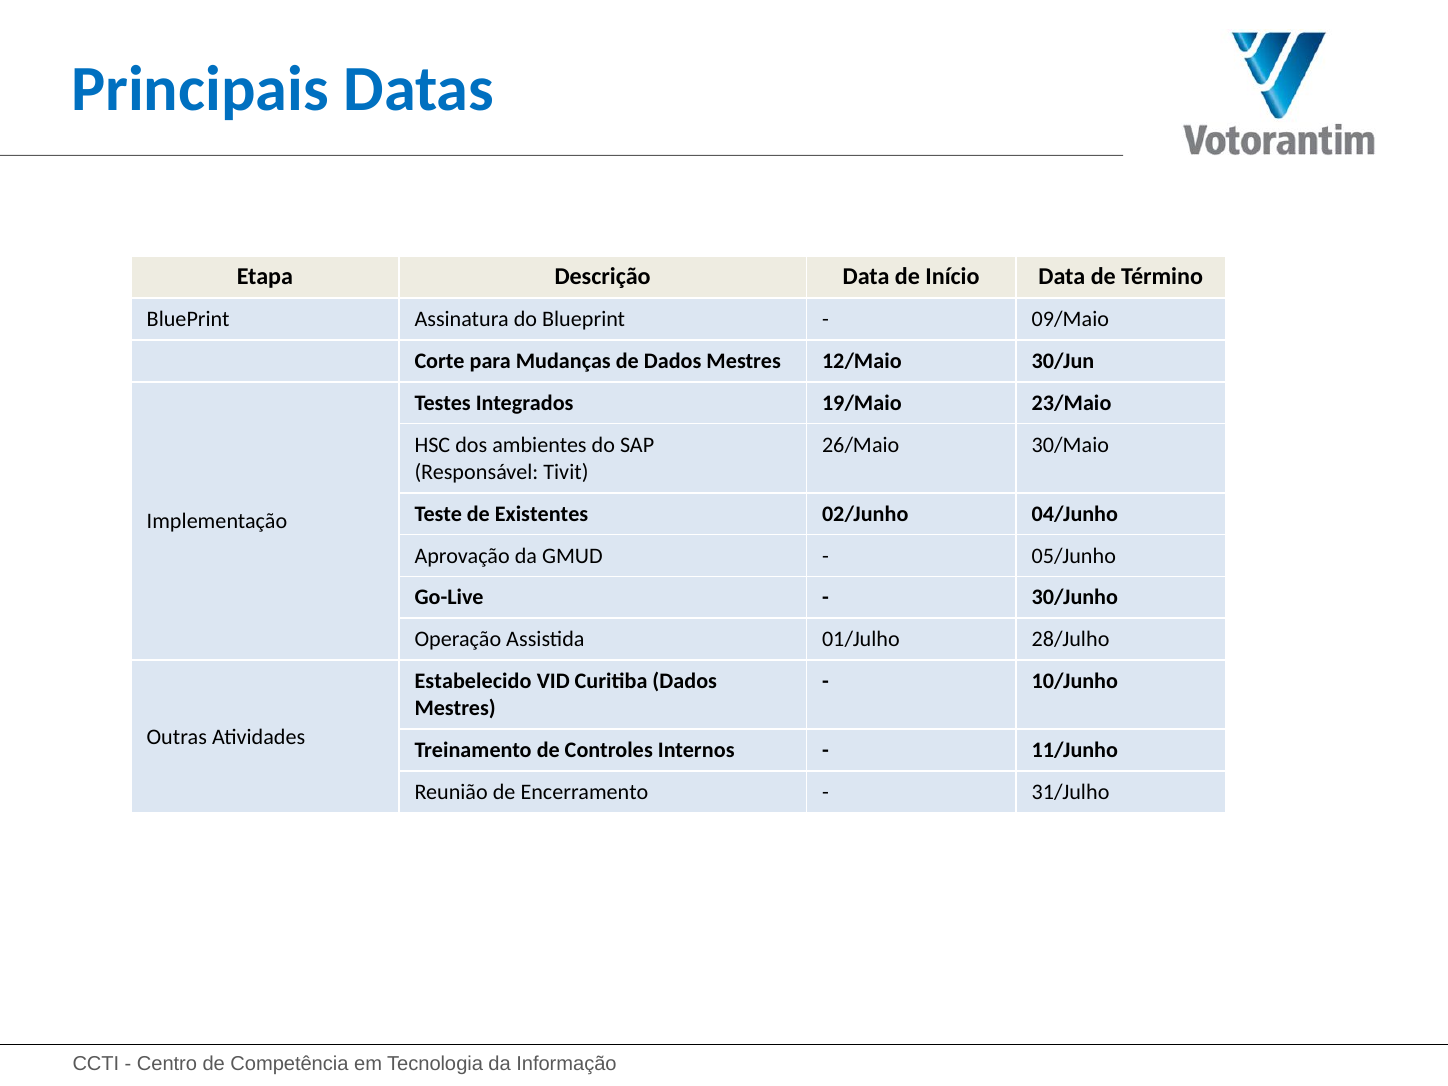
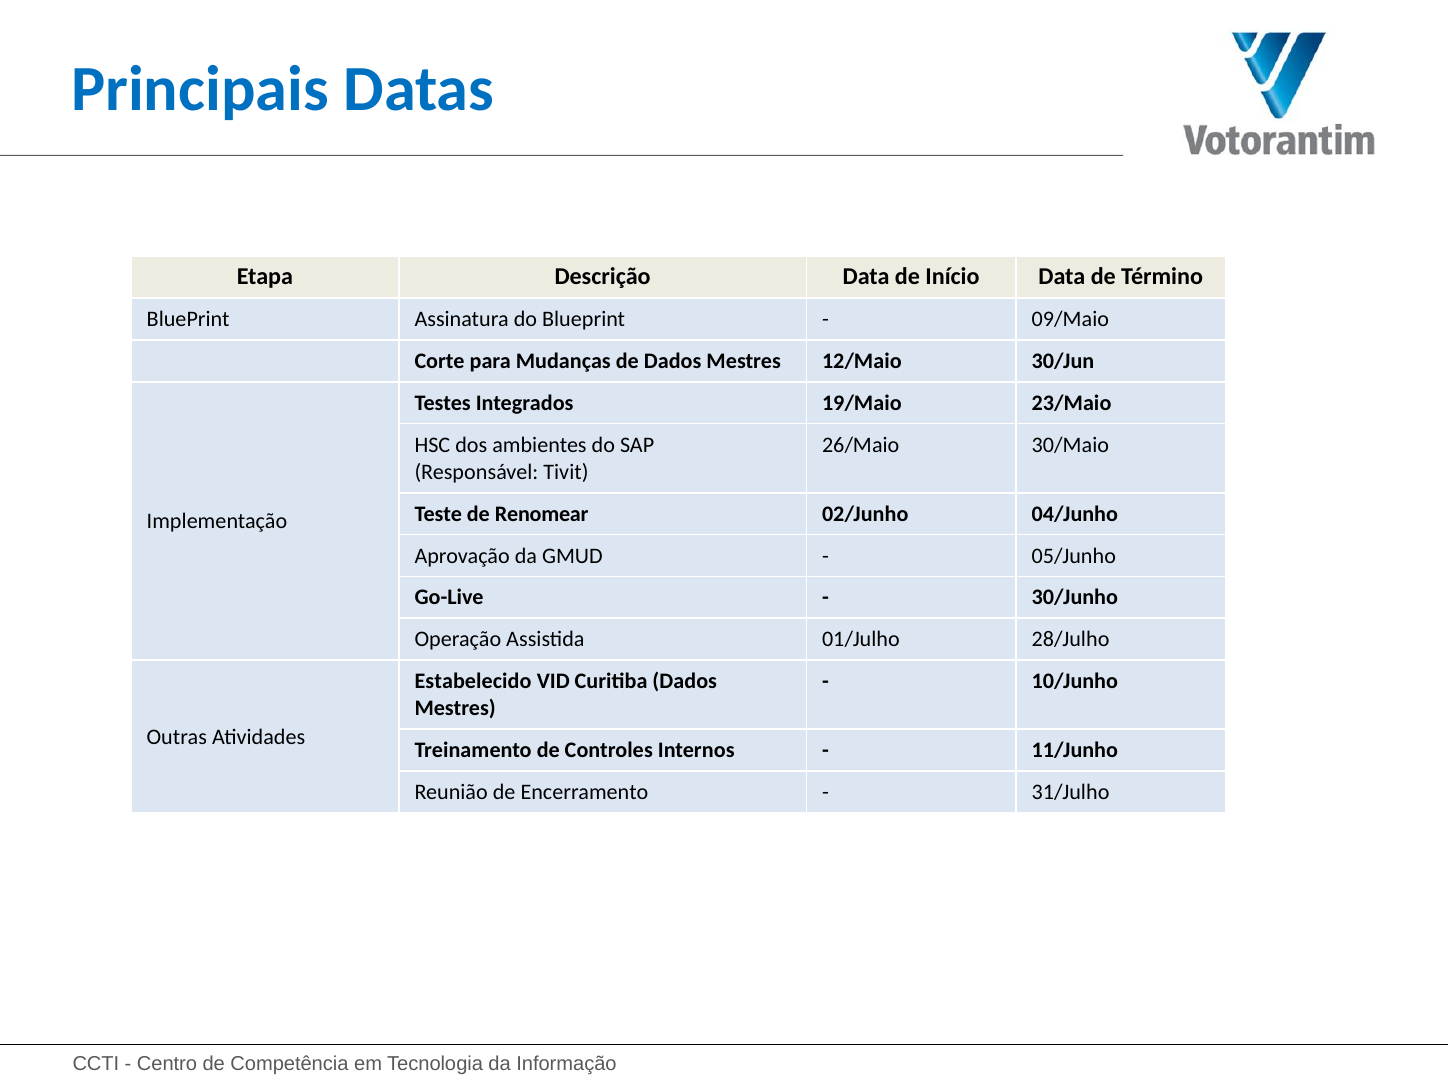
Existentes: Existentes -> Renomear (542, 514)
